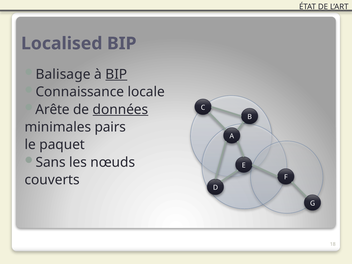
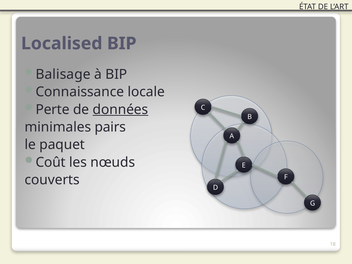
BIP underline: present -> none (116, 74)
Arête: Arête -> Perte (53, 109)
Sans: Sans -> Coût (51, 162)
